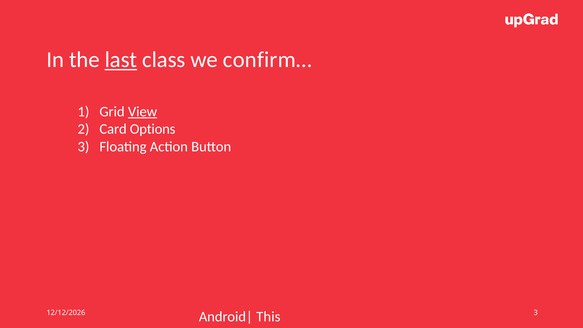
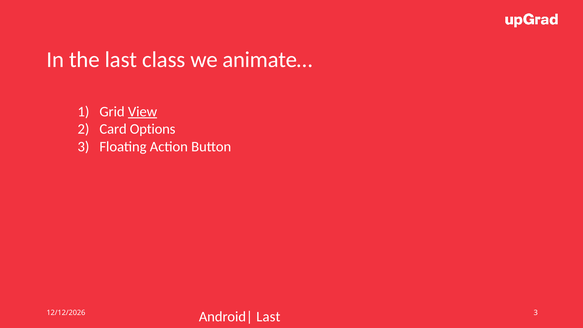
last underline: present -> none (121, 60)
confirm…: confirm… -> animate… (268, 60)
This: This -> Last (268, 317)
